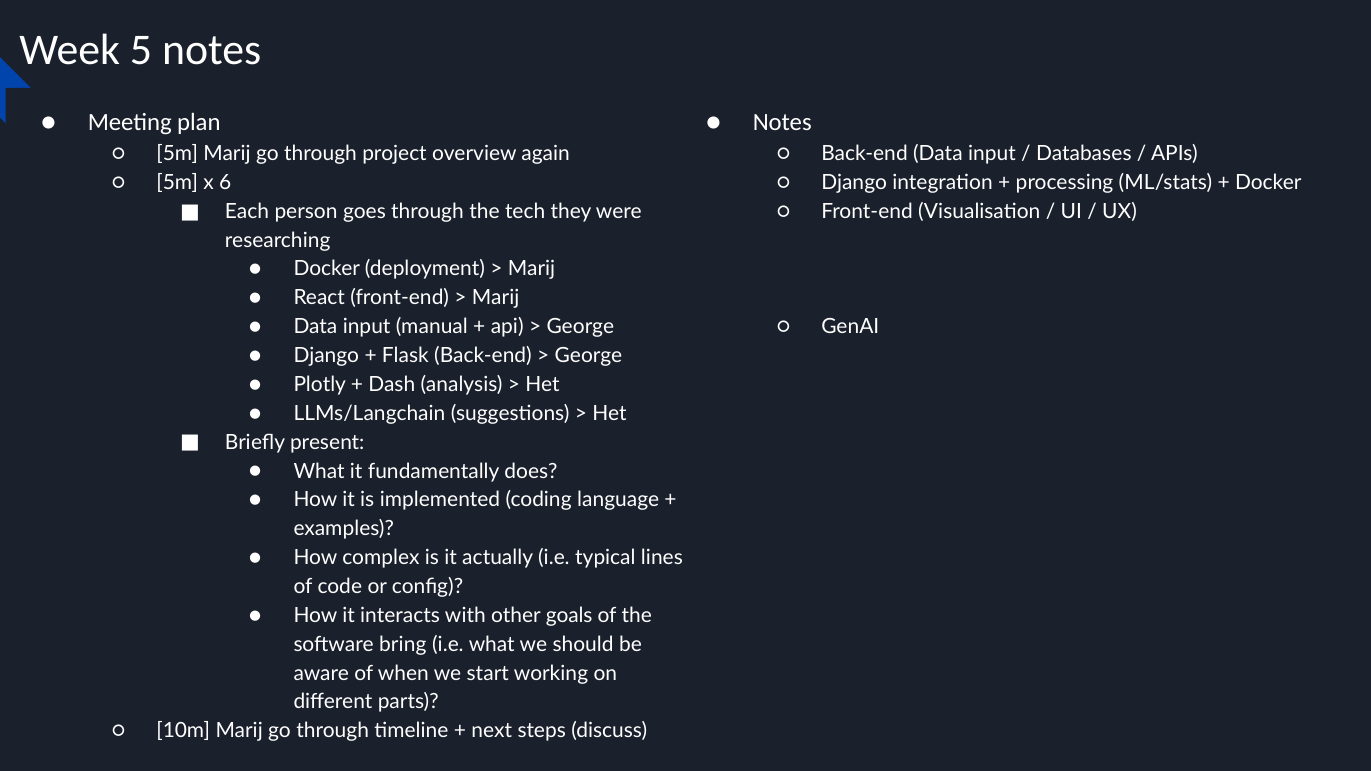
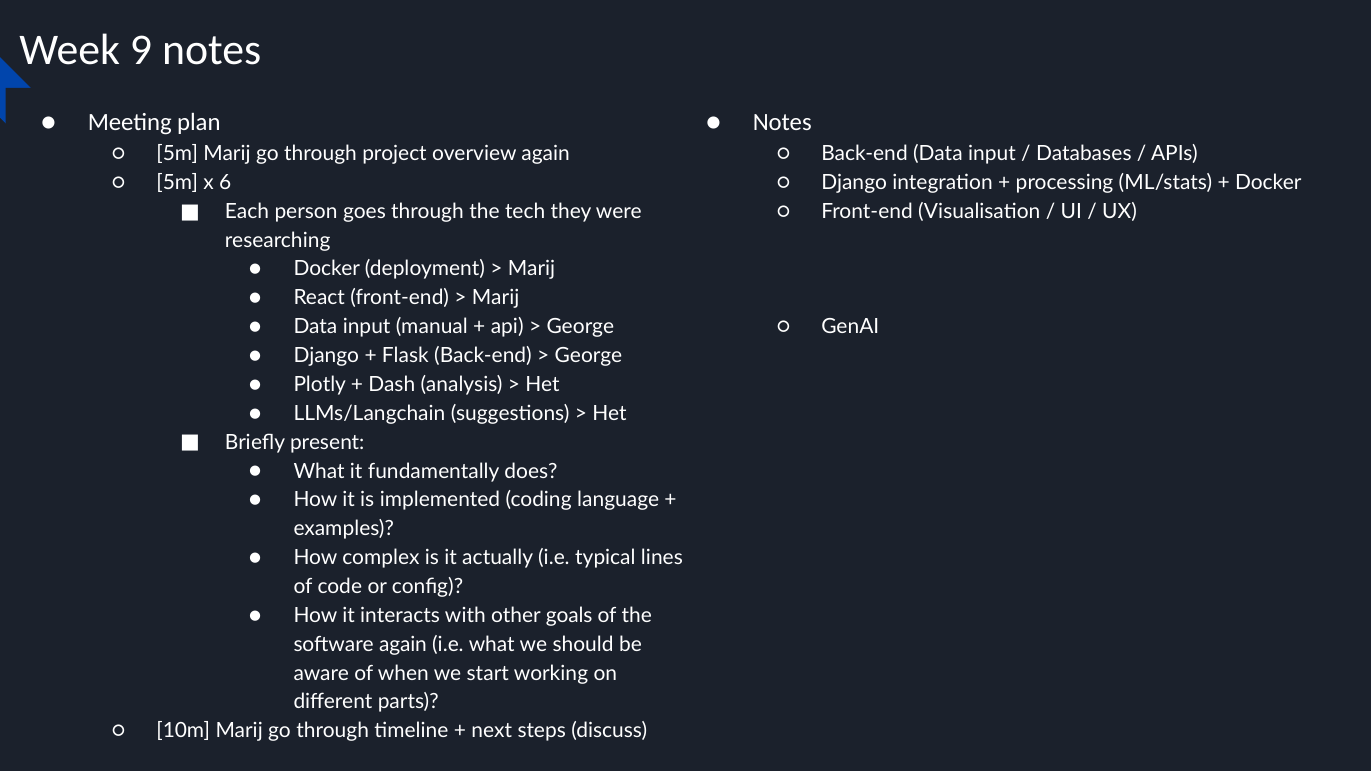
5: 5 -> 9 (141, 50)
software bring: bring -> again (403, 645)
